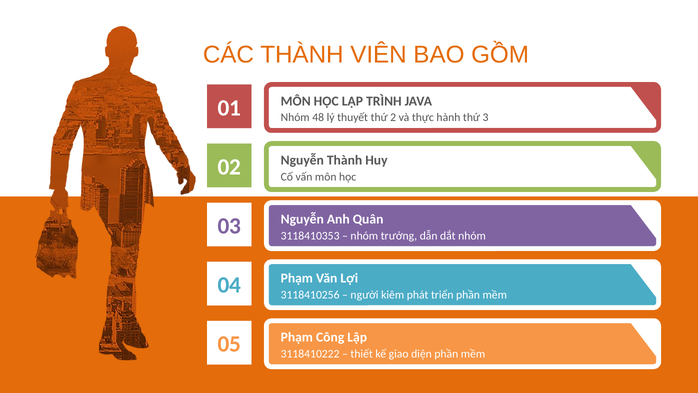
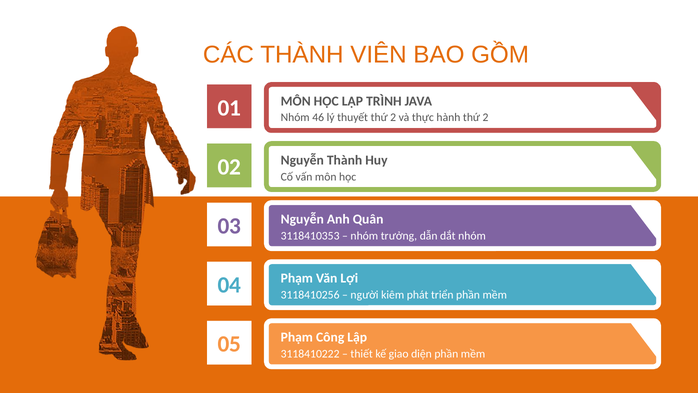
48: 48 -> 46 (318, 118)
hành thứ 3: 3 -> 2 (486, 118)
